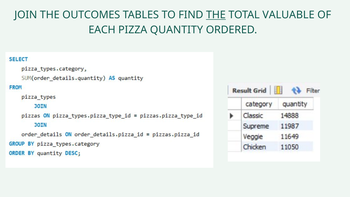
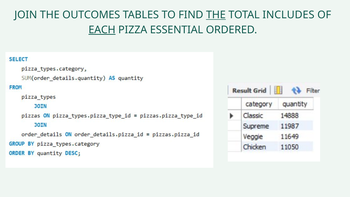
VALUABLE: VALUABLE -> INCLUDES (288, 15)
EACH underline: none -> present (102, 30)
QUANTITY: QUANTITY -> ESSENTIAL (177, 30)
